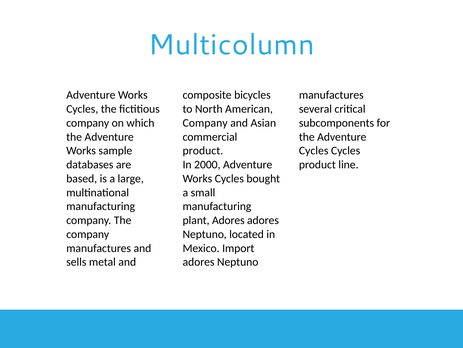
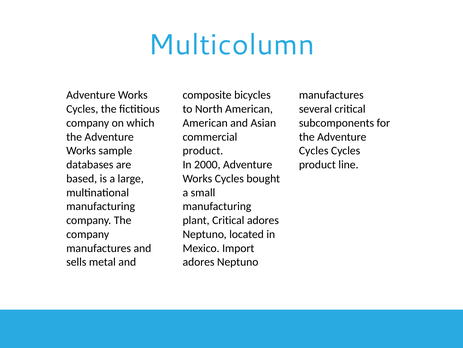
Company: Company -> American (205, 123)
plant Adores: Adores -> Critical (228, 220)
